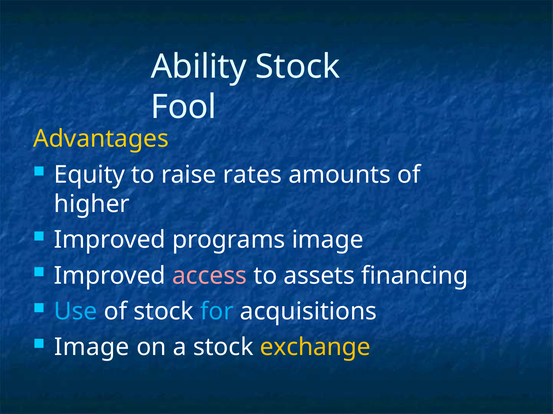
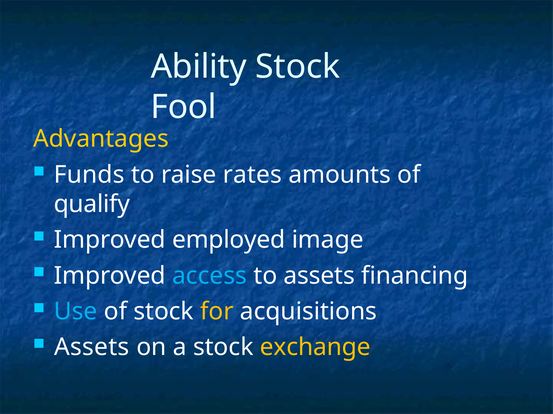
Equity: Equity -> Funds (89, 175)
higher: higher -> qualify (92, 204)
programs: programs -> employed (229, 240)
access colour: pink -> light blue (210, 276)
for colour: light blue -> yellow (217, 312)
Image: Image -> Assets (92, 348)
